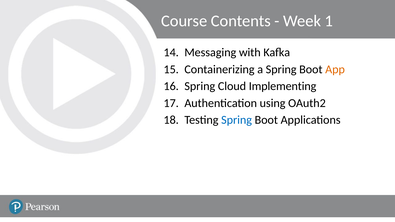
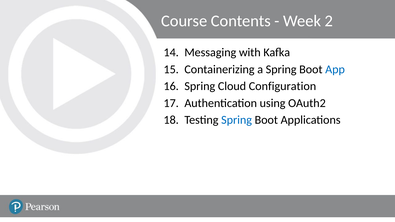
1: 1 -> 2 (329, 21)
App colour: orange -> blue (335, 69)
Implementing: Implementing -> Configuration (282, 86)
